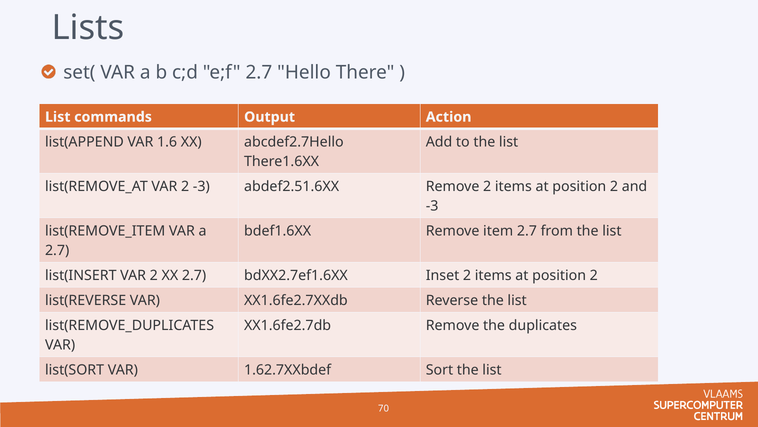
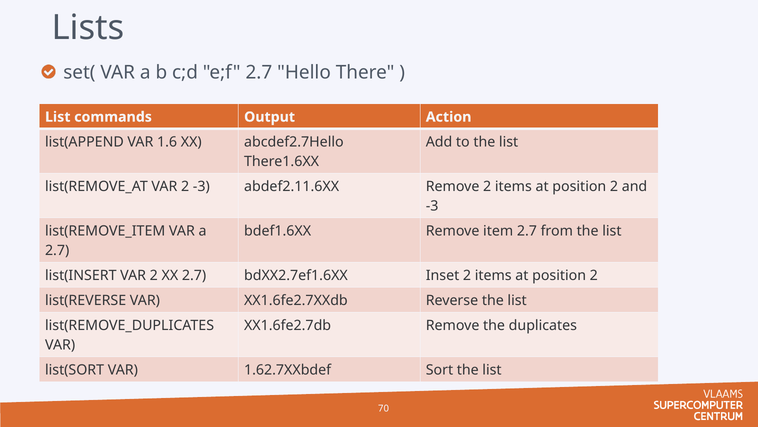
abdef2.51.6XX: abdef2.51.6XX -> abdef2.11.6XX (292, 186)
